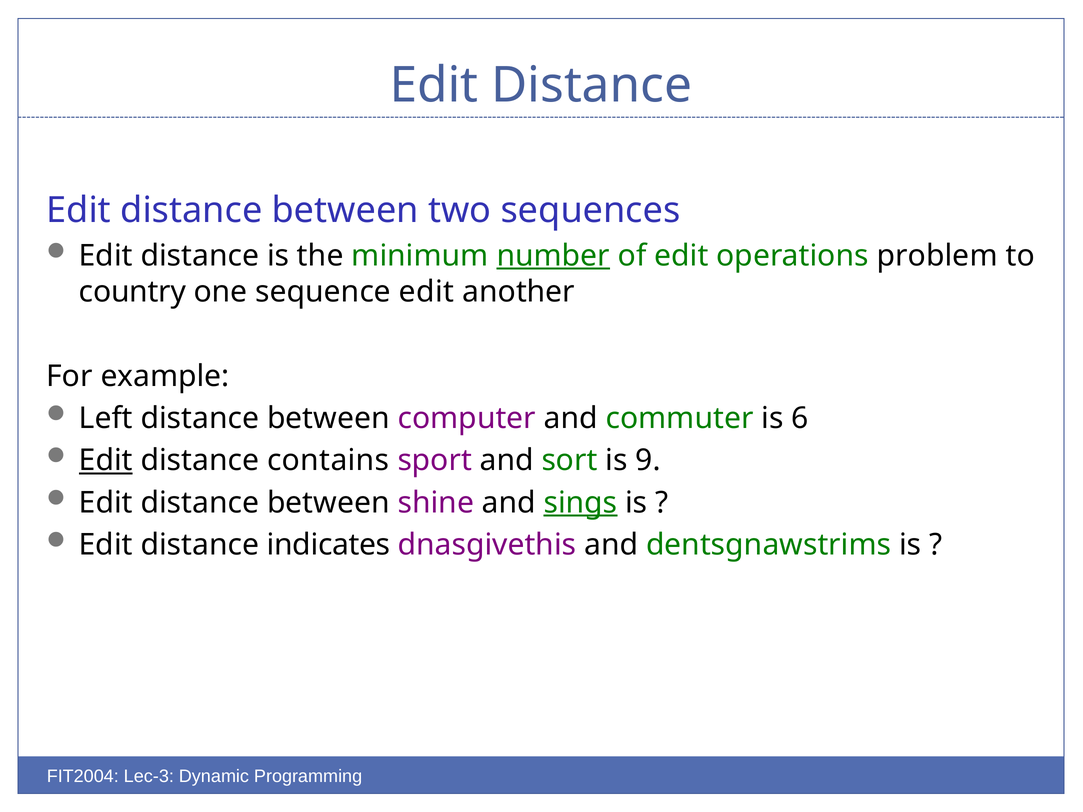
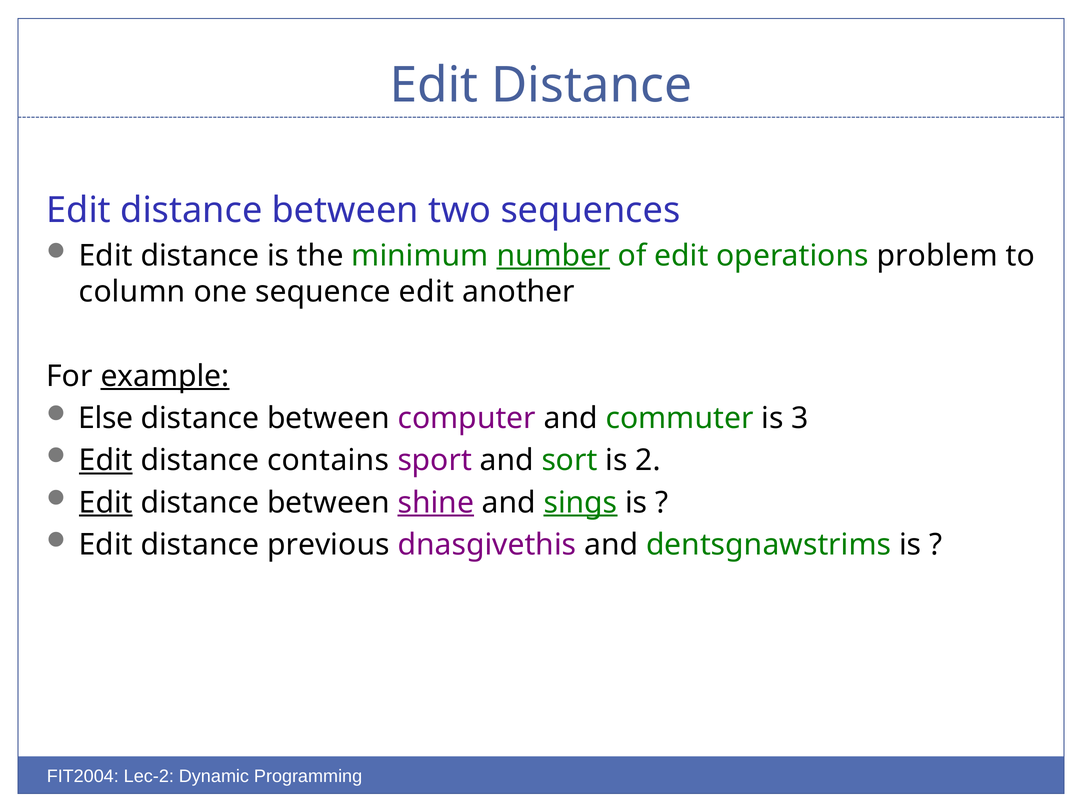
country: country -> column (132, 292)
example underline: none -> present (165, 376)
Left: Left -> Else (106, 418)
6: 6 -> 3 (800, 418)
9: 9 -> 2 (648, 461)
Edit underline: none -> present (106, 503)
shine underline: none -> present (436, 503)
indicates: indicates -> previous (328, 545)
Lec-3: Lec-3 -> Lec-2 (149, 777)
